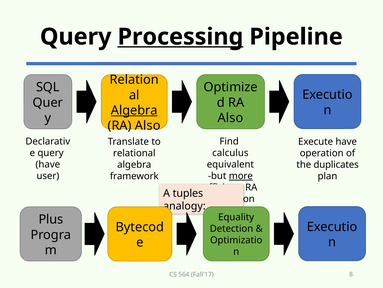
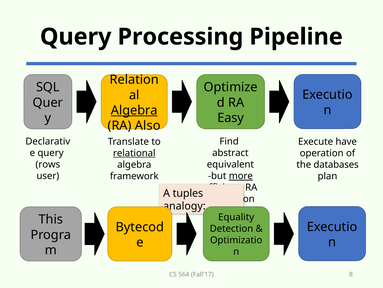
Processing underline: present -> none (180, 37)
Also: Also -> Easy (231, 118)
calculus: calculus -> abstract (230, 153)
relational underline: none -> present (134, 153)
have: have -> rows (48, 164)
duplicates: duplicates -> databases (336, 164)
Plus: Plus -> This (51, 219)
